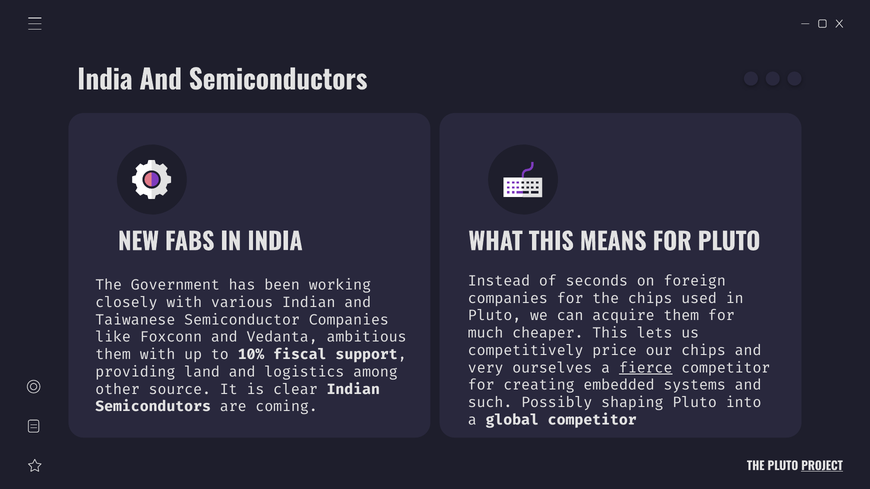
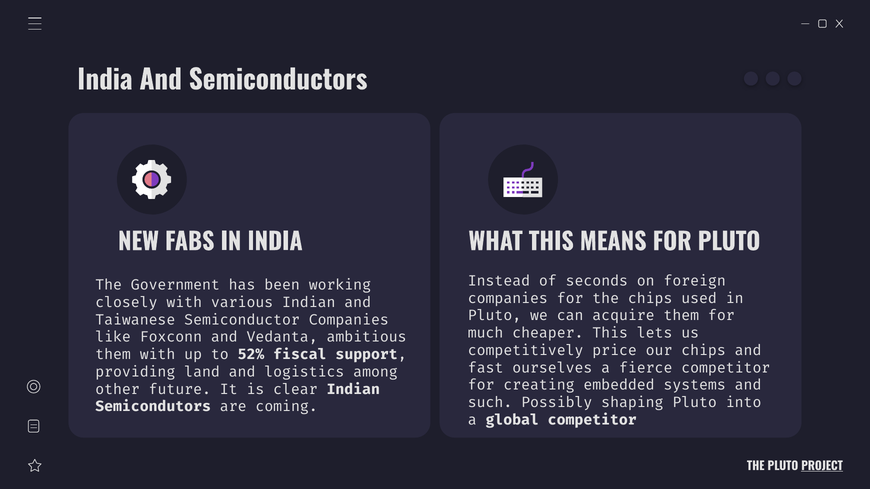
10%: 10% -> 52% (251, 355)
very: very -> fast (486, 368)
fierce underline: present -> none (646, 368)
source: source -> future (180, 390)
